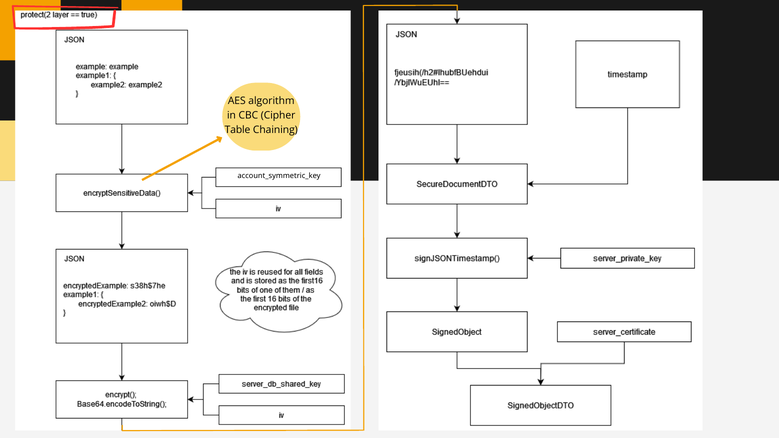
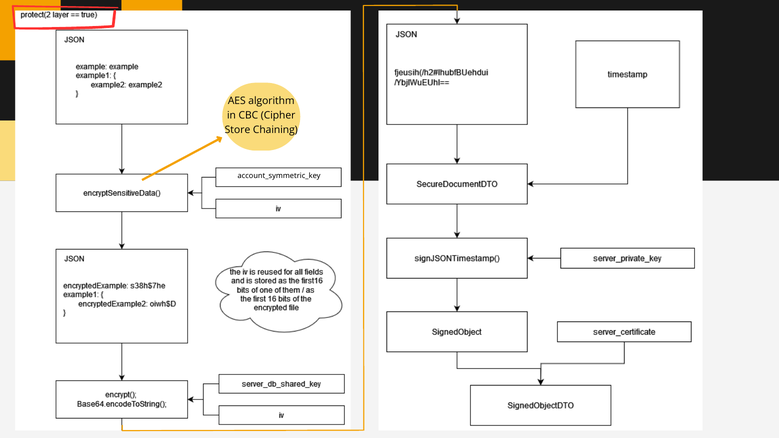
Table: Table -> Store (237, 130)
